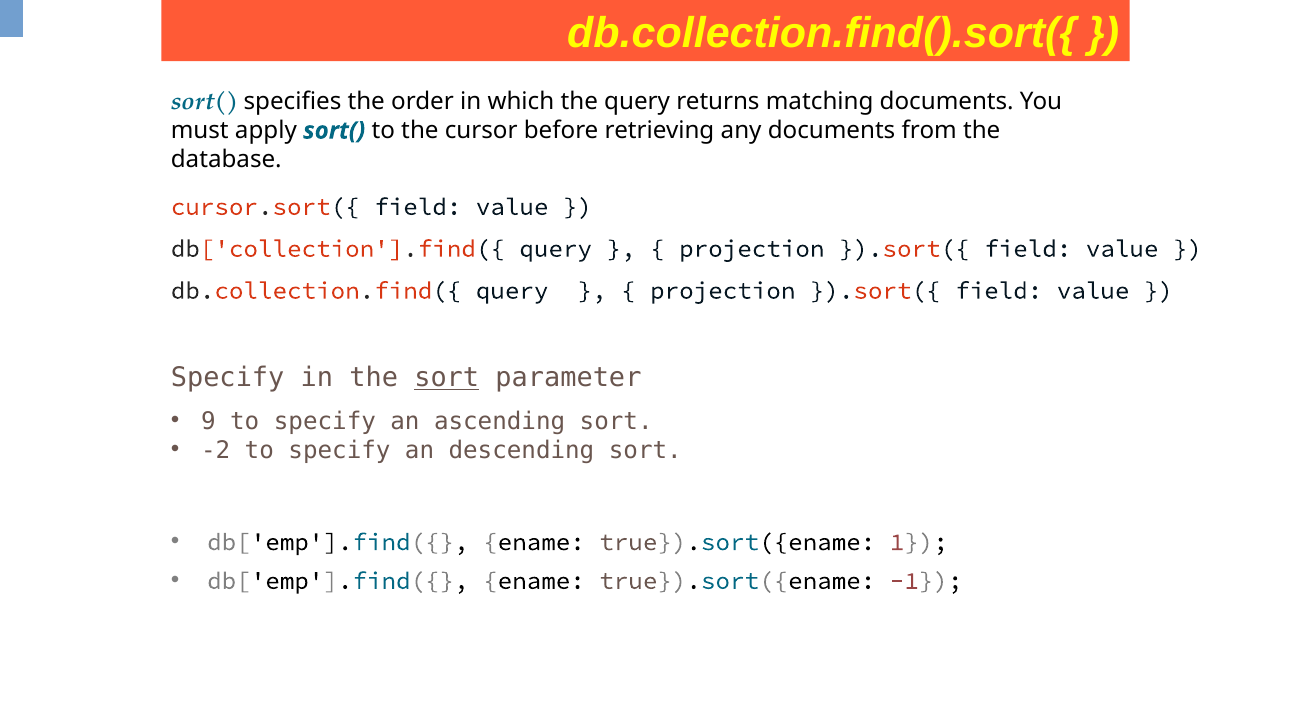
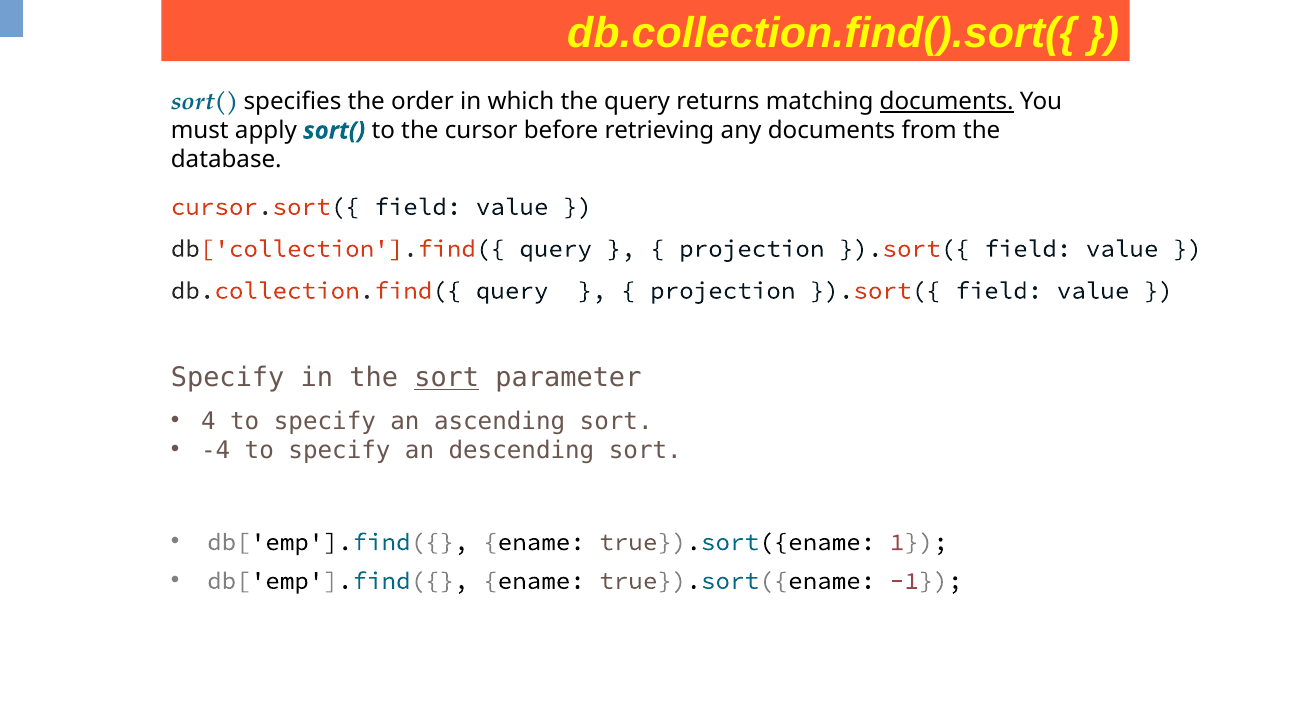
documents underline: none -> present (947, 102)
9: 9 -> 4 (208, 421)
-2: -2 -> -4 (216, 450)
